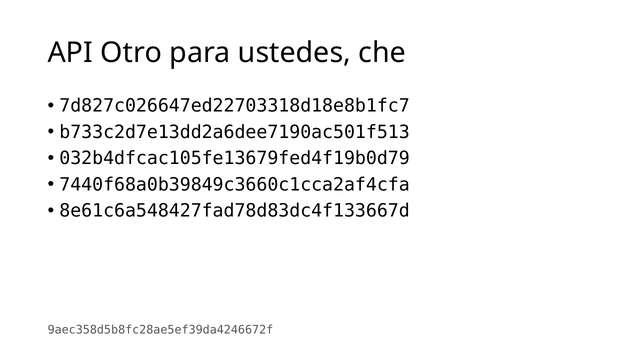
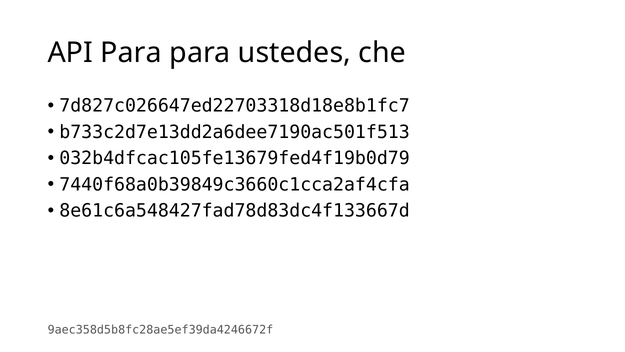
API Otro: Otro -> Para (131, 53)
